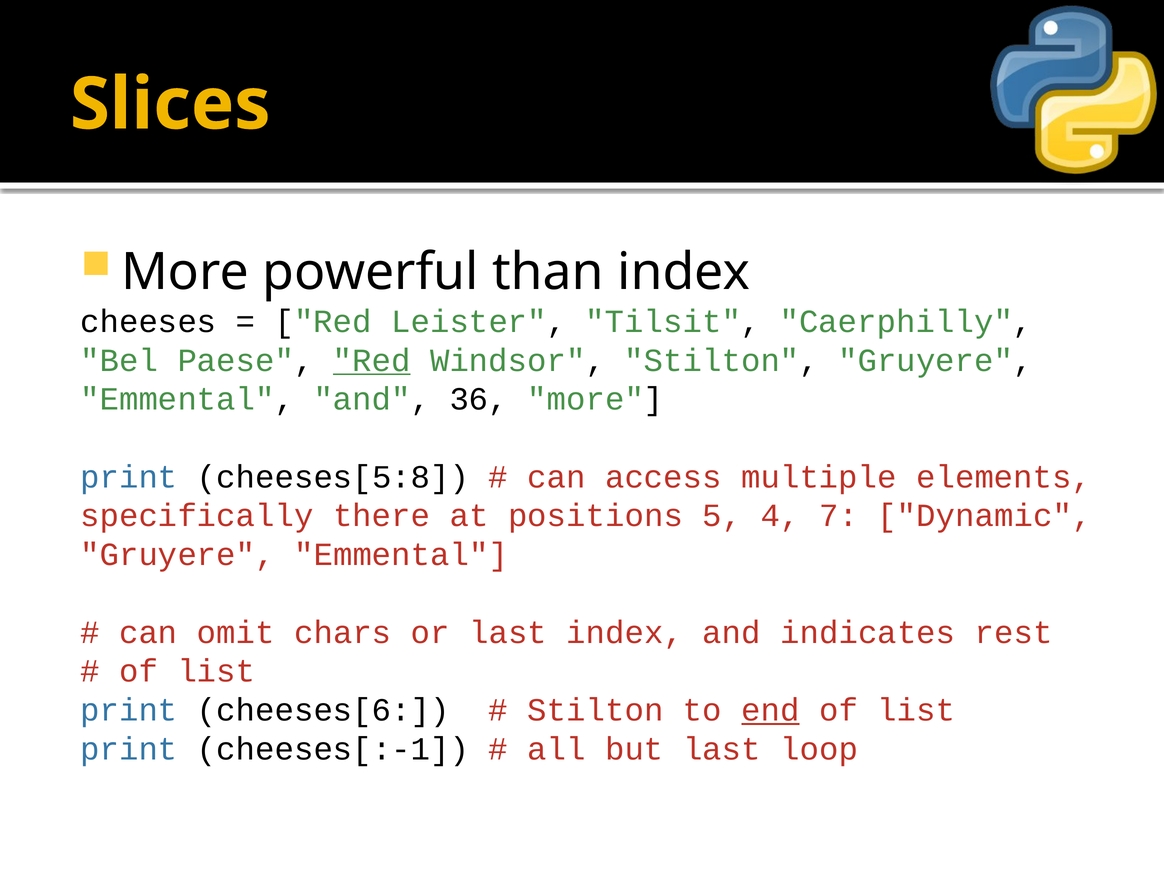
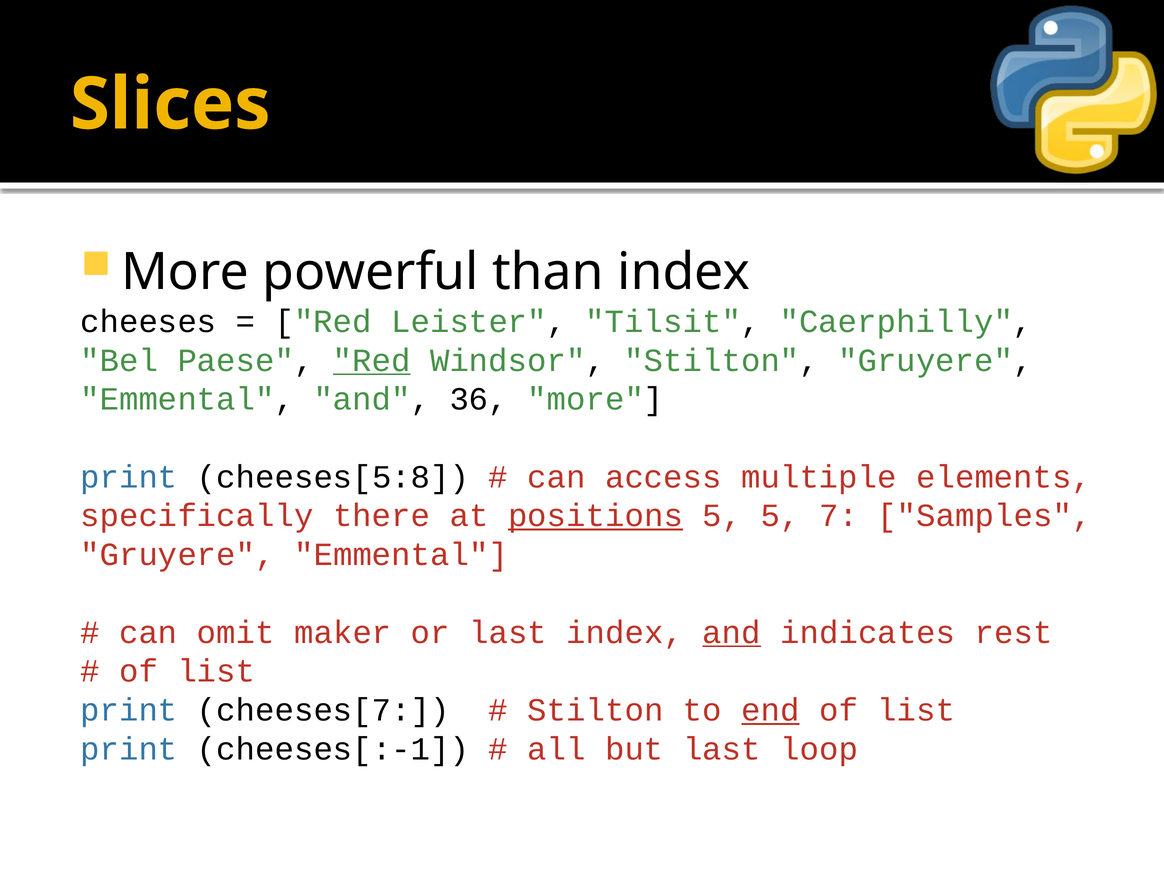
positions underline: none -> present (596, 516)
5 4: 4 -> 5 (780, 516)
Dynamic: Dynamic -> Samples (985, 516)
chars: chars -> maker (343, 632)
and underline: none -> present (732, 632)
cheeses[6: cheeses[6 -> cheeses[7 (323, 710)
